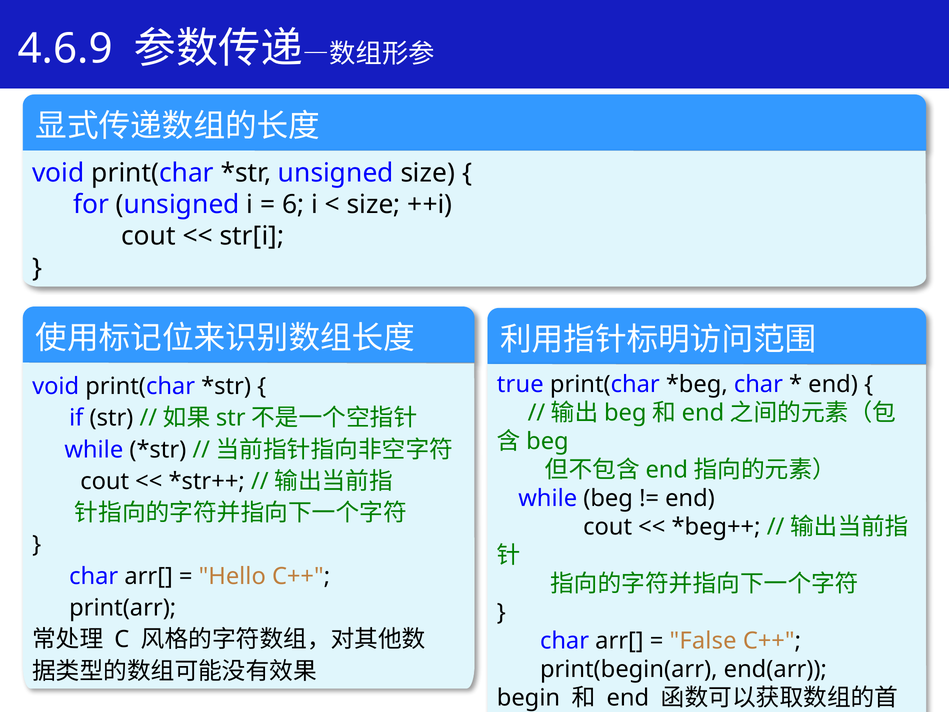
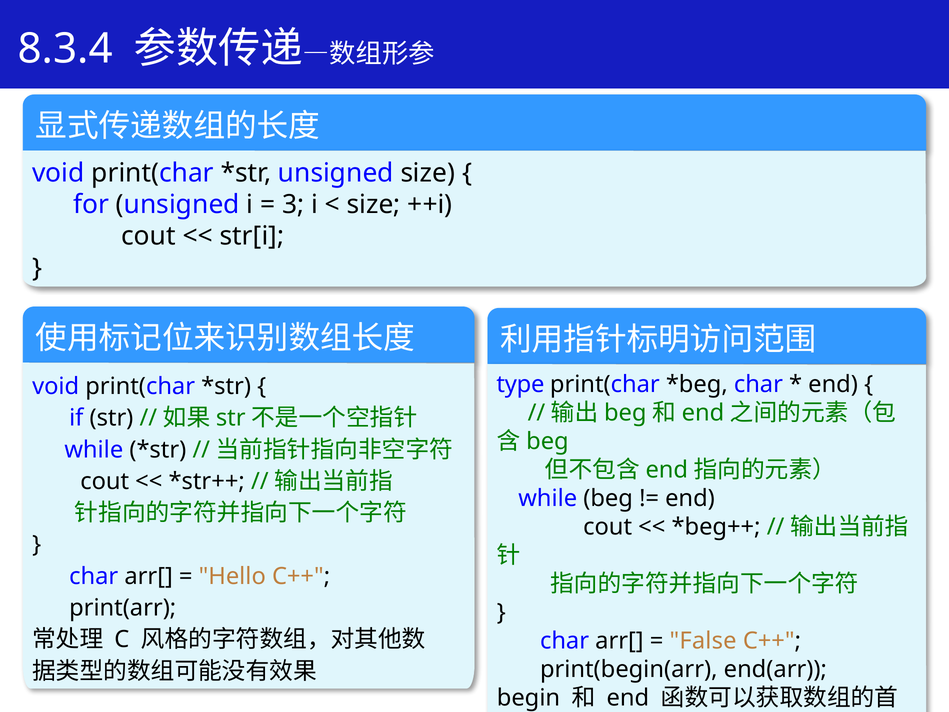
4.6.9: 4.6.9 -> 8.3.4 (65, 49)
6: 6 -> 3 (293, 204)
true: true -> type (520, 384)
